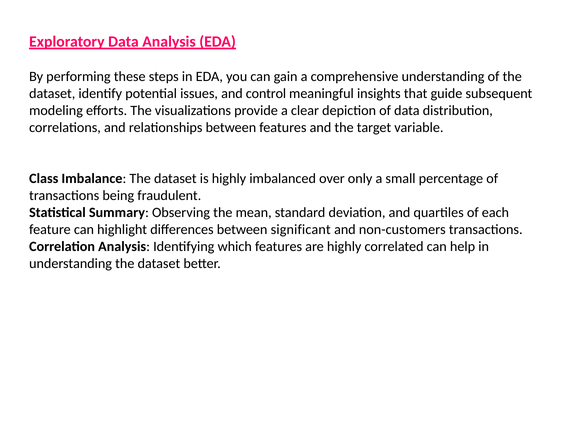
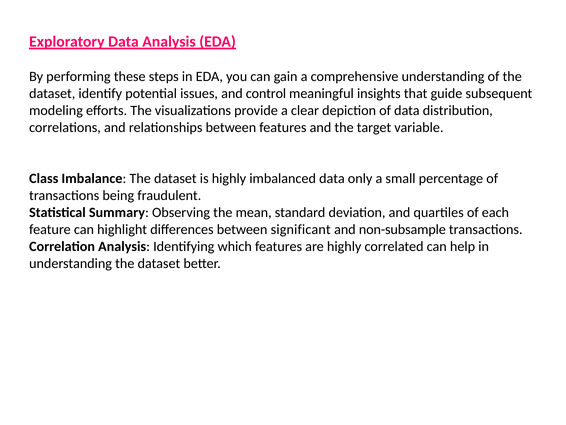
imbalanced over: over -> data (332, 178)
non-customers: non-customers -> non-subsample (402, 229)
